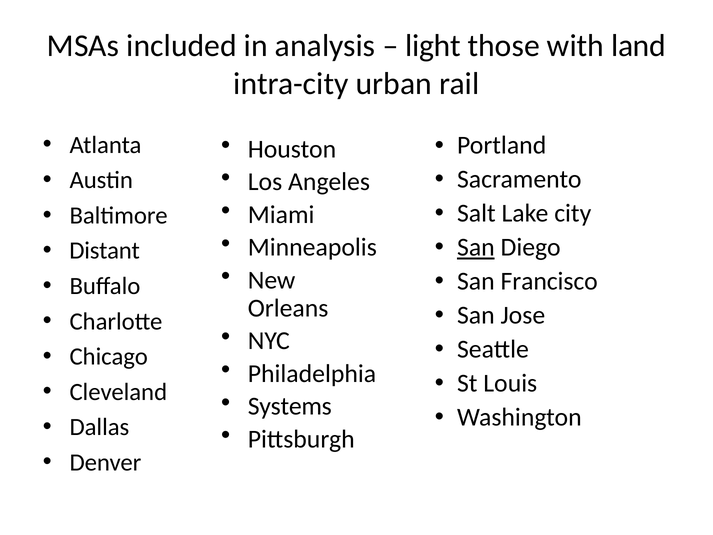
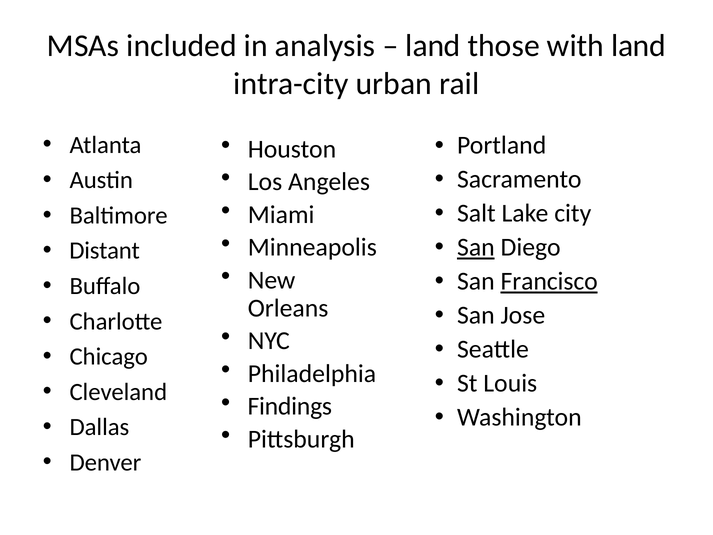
light: light -> land (433, 46)
Francisco underline: none -> present (549, 281)
Systems: Systems -> Findings (290, 406)
